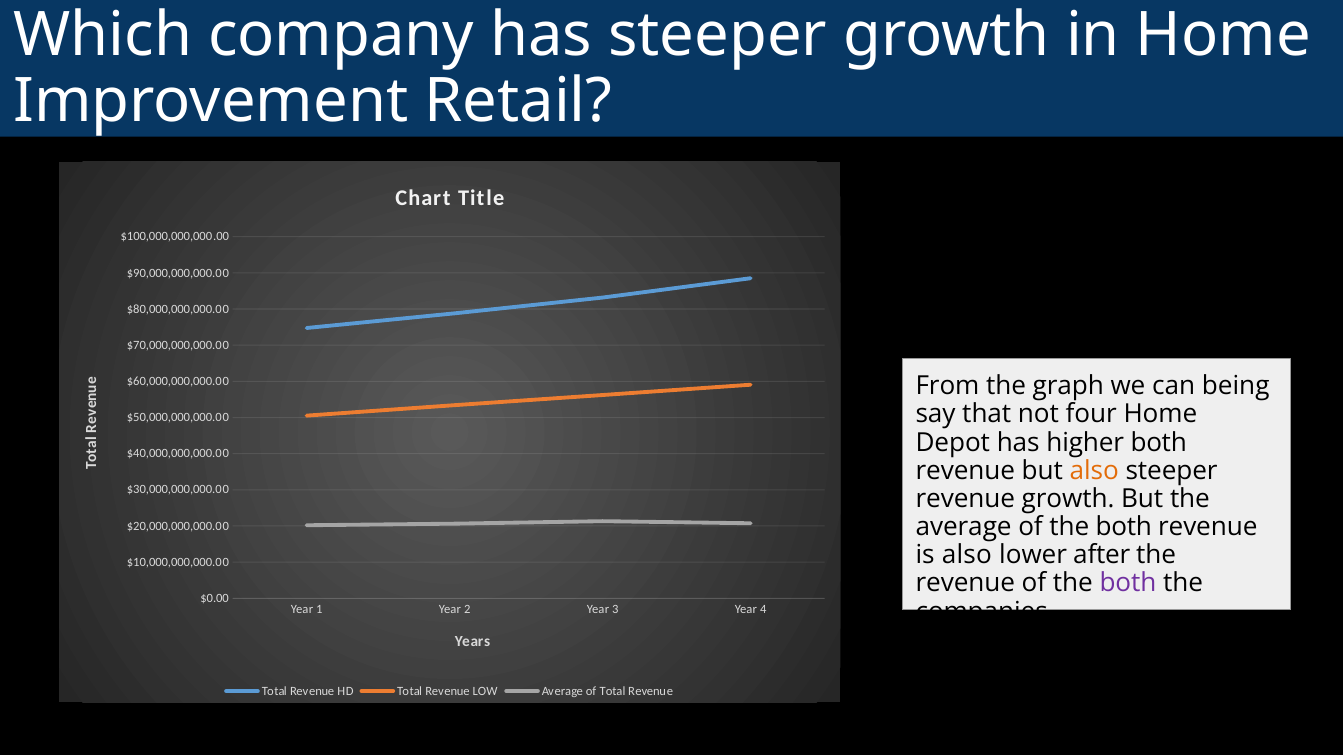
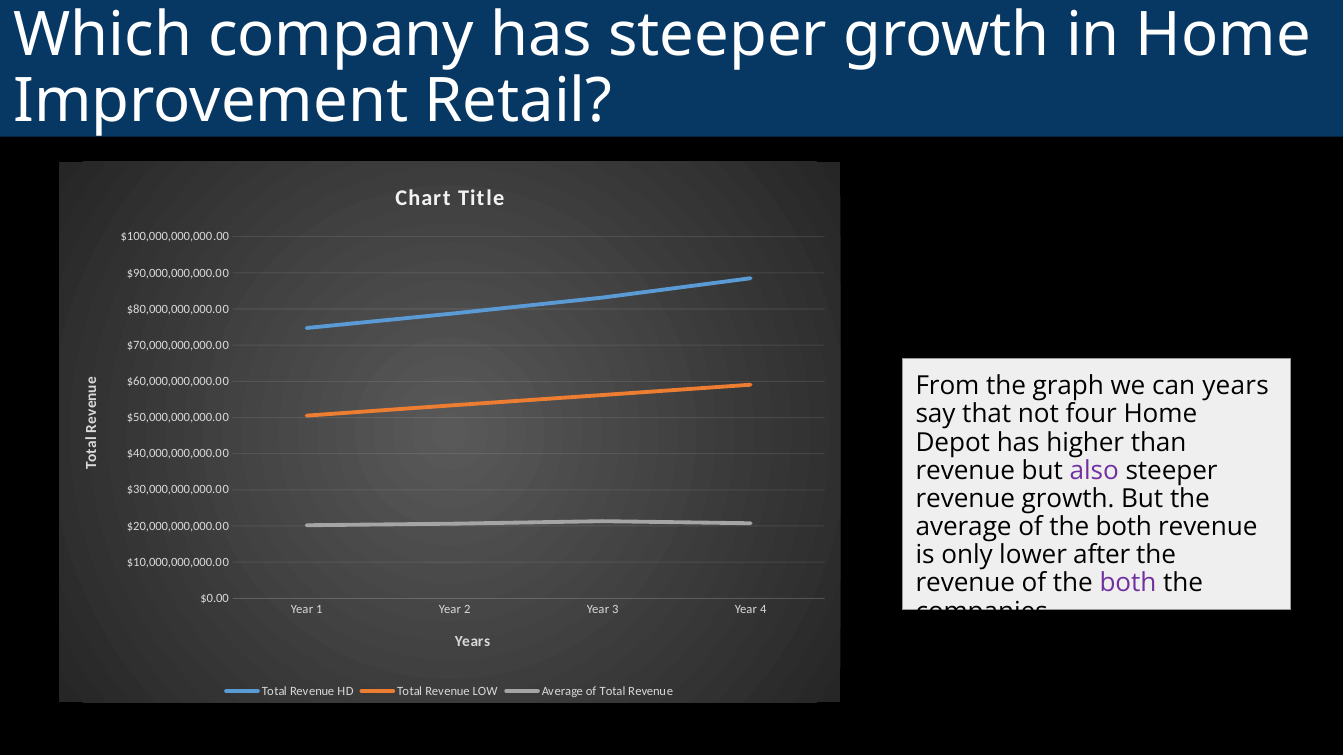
can being: being -> years (1236, 386)
higher both: both -> than (1159, 443)
also colour: orange -> purple (1094, 471)
is also: also -> only (967, 555)
